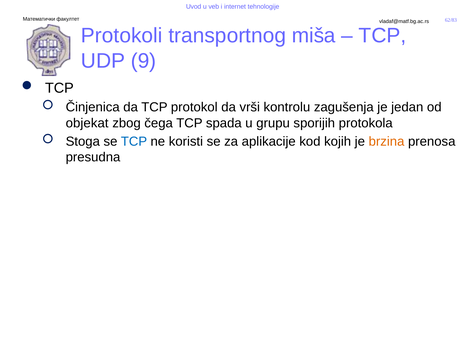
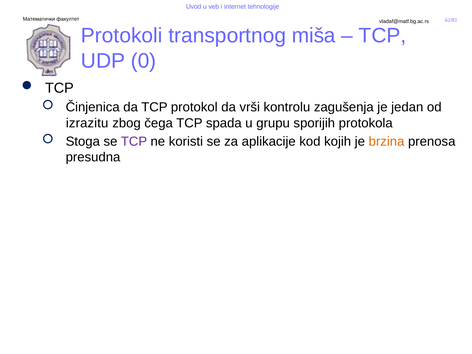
9: 9 -> 0 (144, 61)
objekat: objekat -> izrazitu (87, 123)
TCP colour: blue -> purple (134, 141)
